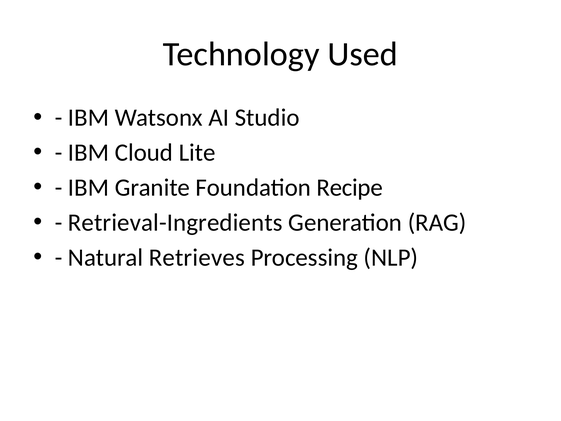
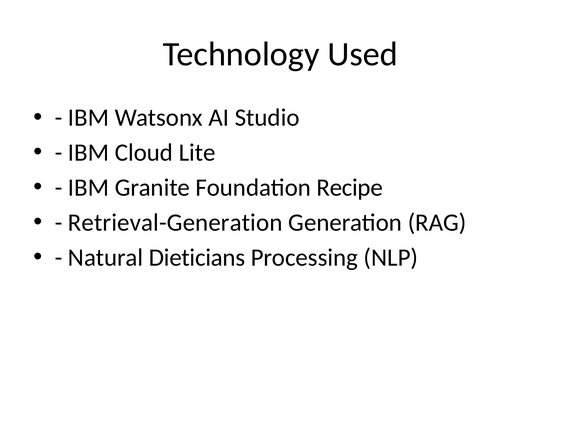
Retrieval-Ingredients: Retrieval-Ingredients -> Retrieval-Generation (175, 222)
Retrieves: Retrieves -> Dieticians (197, 257)
